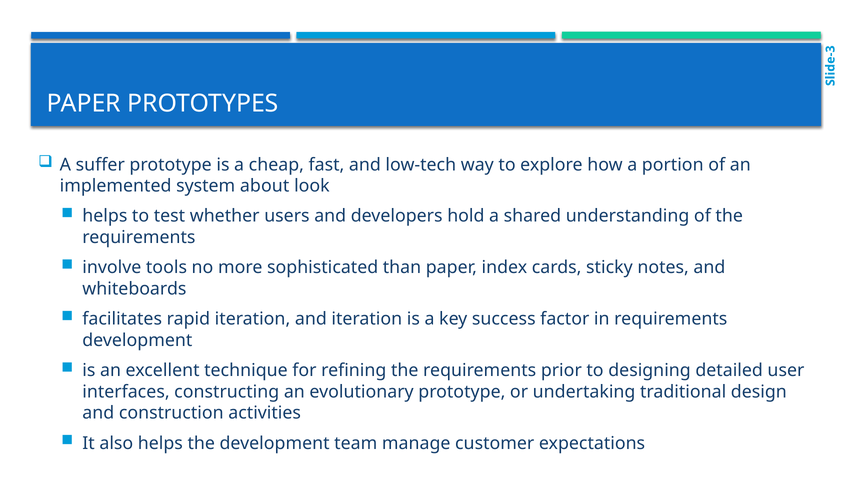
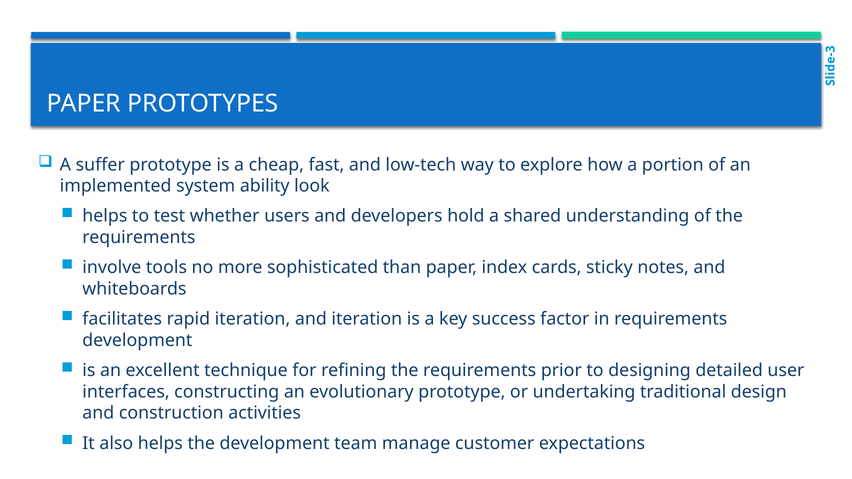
about: about -> ability (265, 186)
